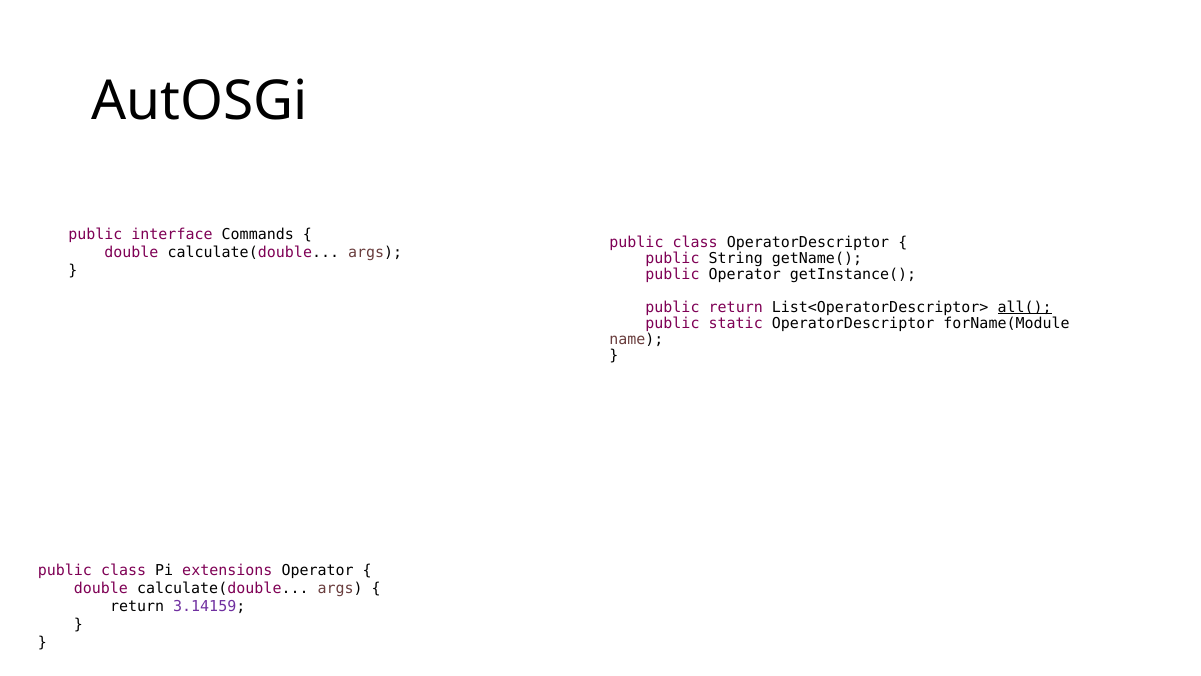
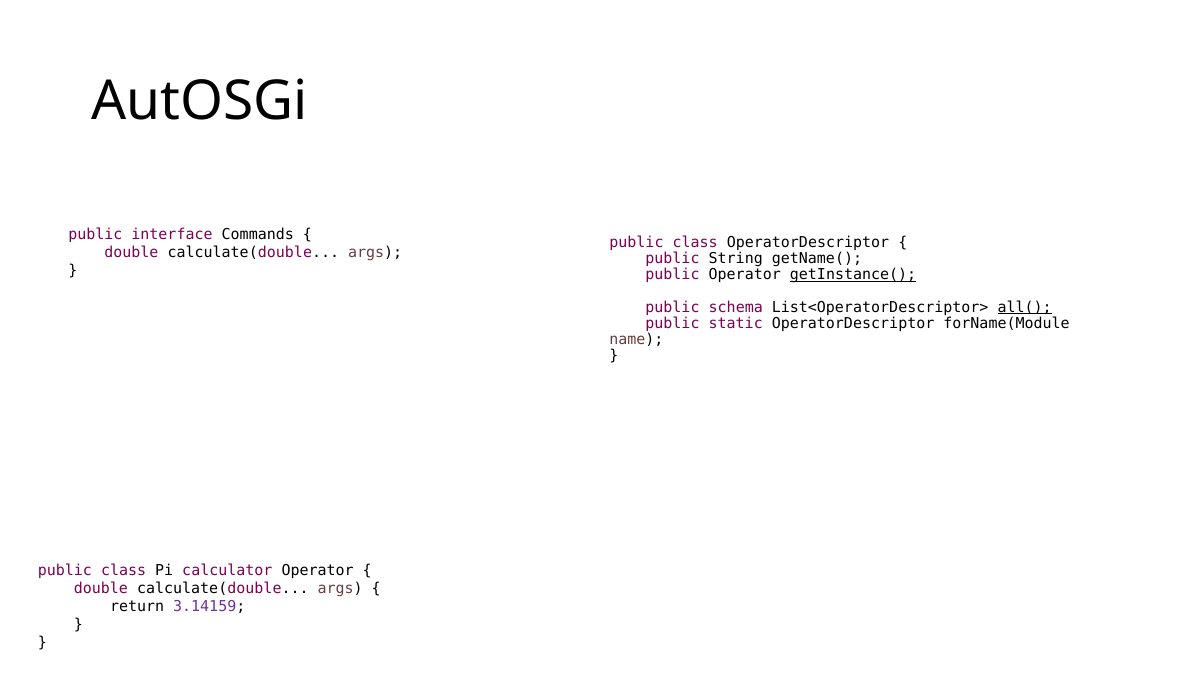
getInstance( underline: none -> present (853, 275)
public return: return -> schema (736, 307)
extensions: extensions -> calculator (227, 570)
